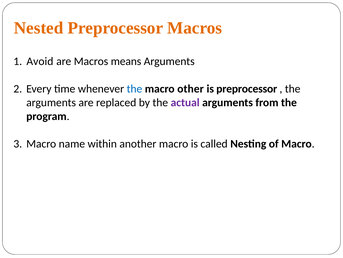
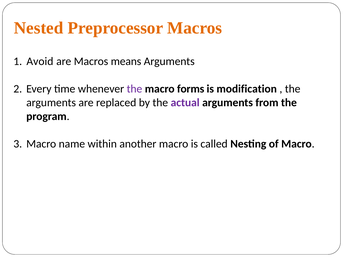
the colour: blue -> purple (134, 89)
other: other -> forms (191, 89)
is preprocessor: preprocessor -> modification (247, 89)
